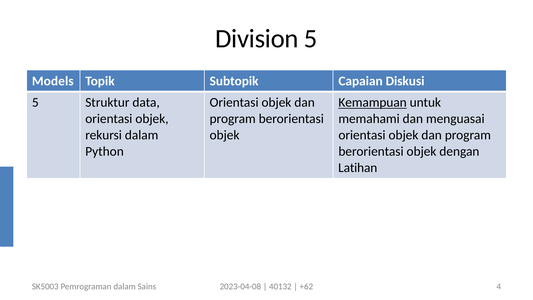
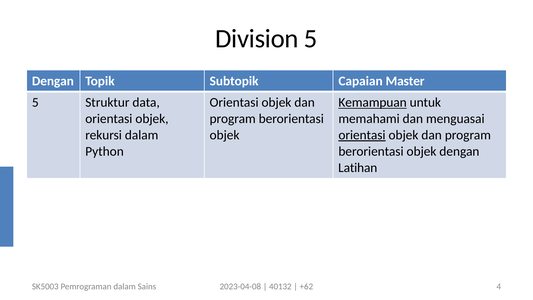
Models: Models -> Dengan (53, 81)
Diskusi: Diskusi -> Master (405, 81)
orientasi underline: none -> present (362, 135)
